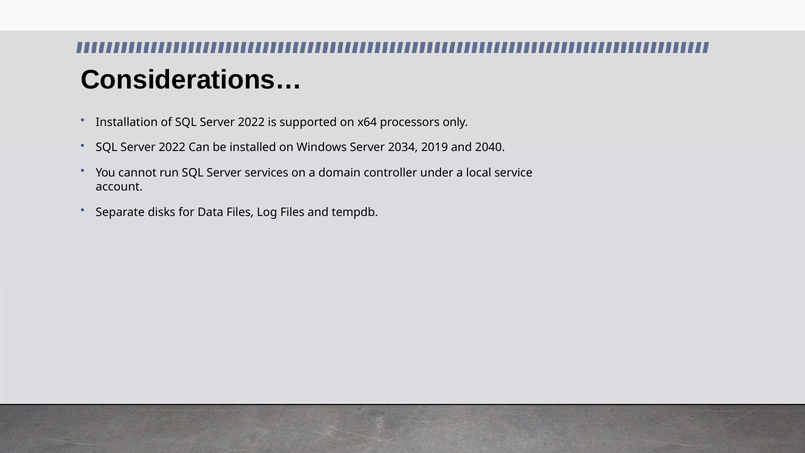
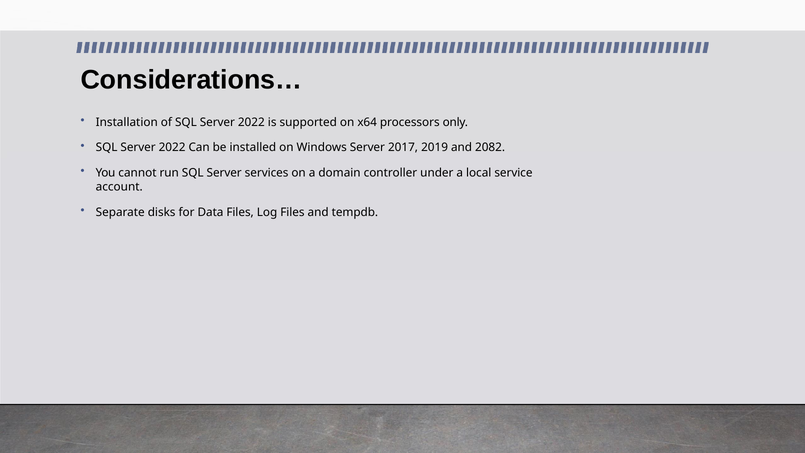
2034: 2034 -> 2017 (403, 148)
2040: 2040 -> 2082 (490, 148)
